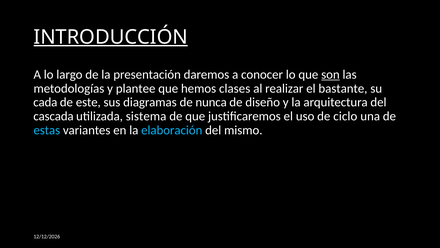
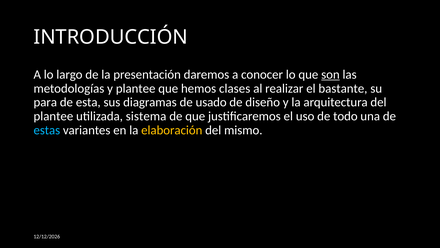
INTRODUCCIÓN underline: present -> none (111, 37)
cada: cada -> para (45, 102)
este: este -> esta (88, 102)
nunca: nunca -> usado (211, 102)
cascada: cascada -> plantee (53, 116)
ciclo: ciclo -> todo (345, 116)
elaboración colour: light blue -> yellow (172, 130)
